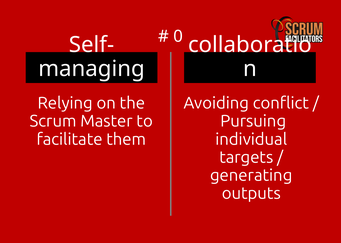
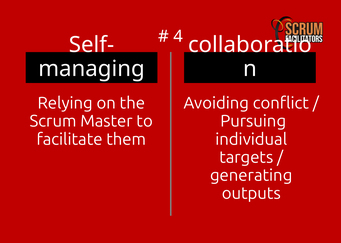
0: 0 -> 4 (178, 36)
